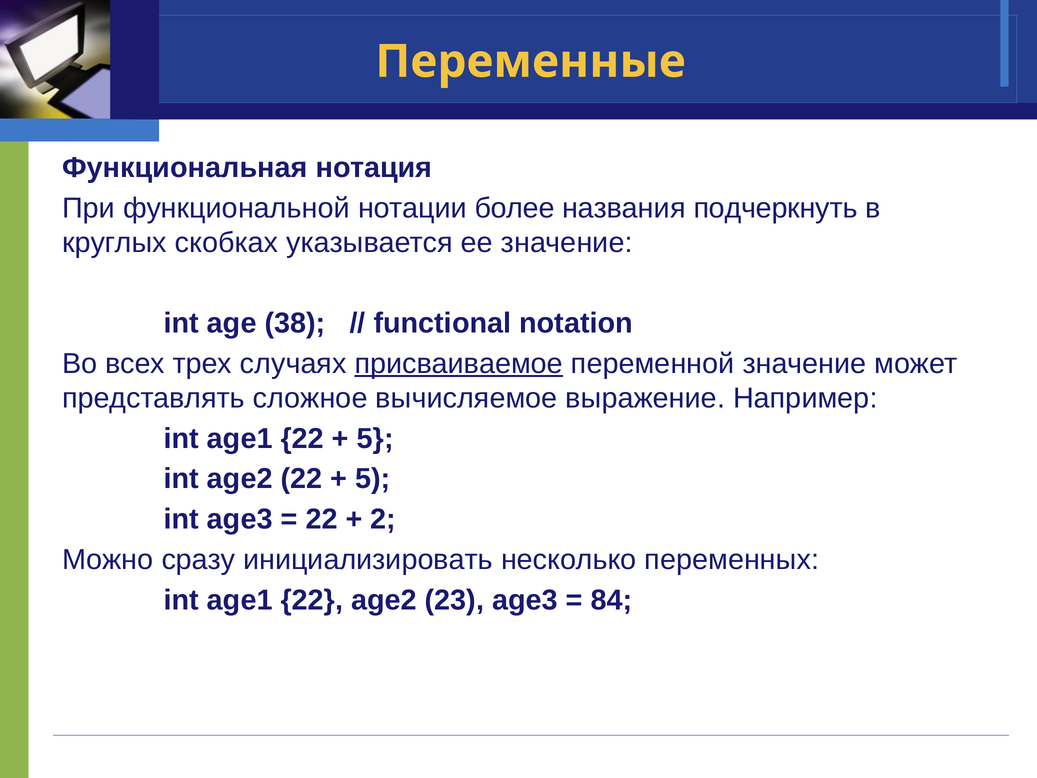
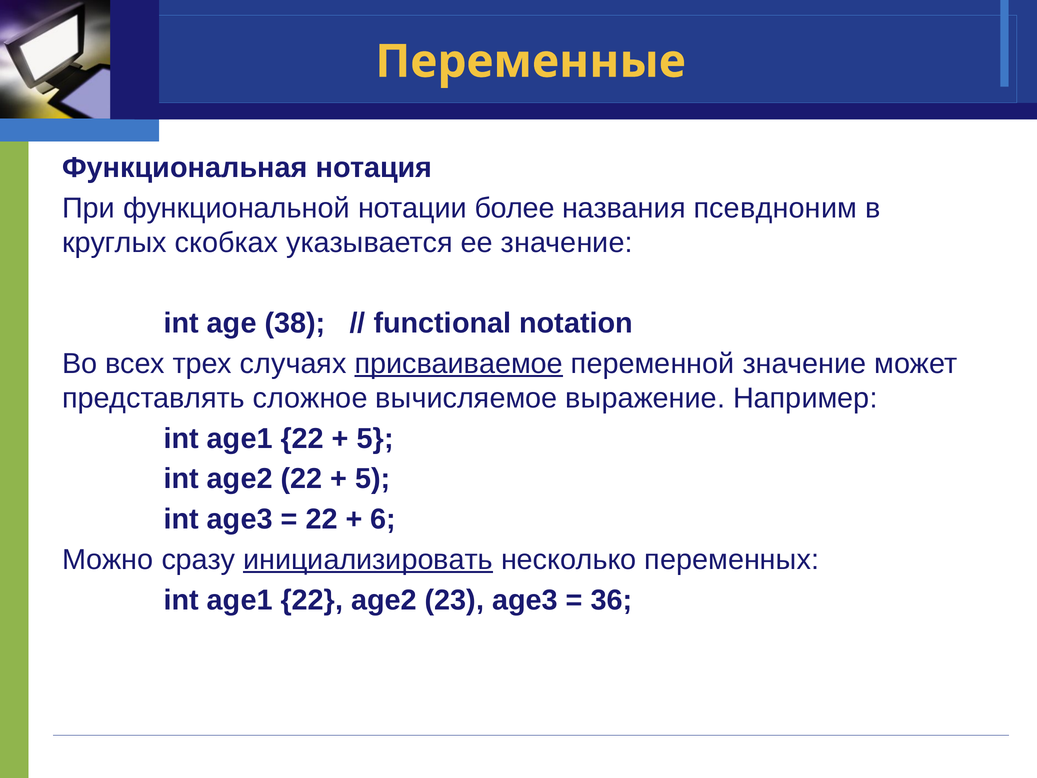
подчеркнуть: подчеркнуть -> псевдноним (775, 208)
2: 2 -> 6 (383, 519)
инициализировать underline: none -> present (368, 559)
84: 84 -> 36 (611, 600)
